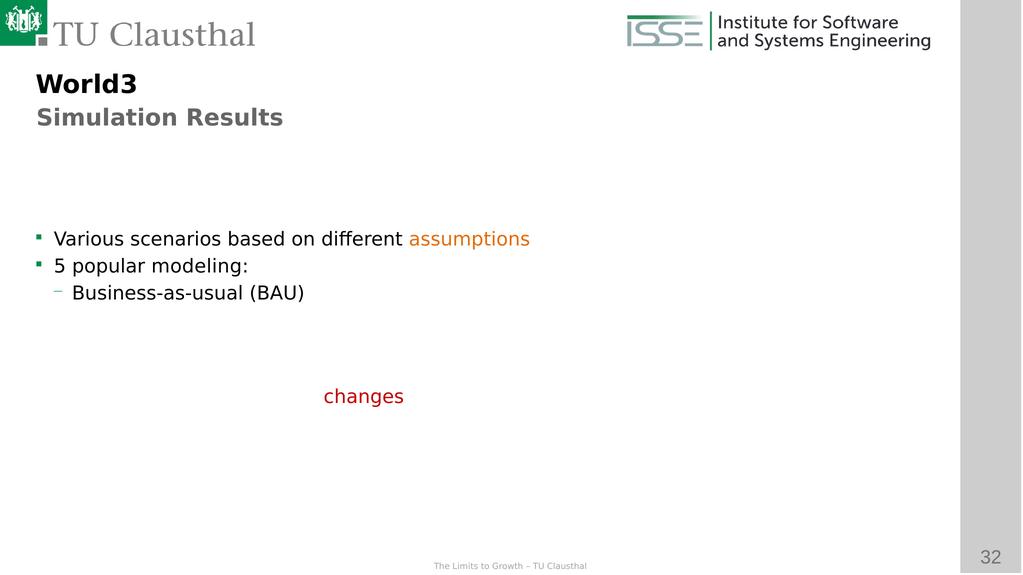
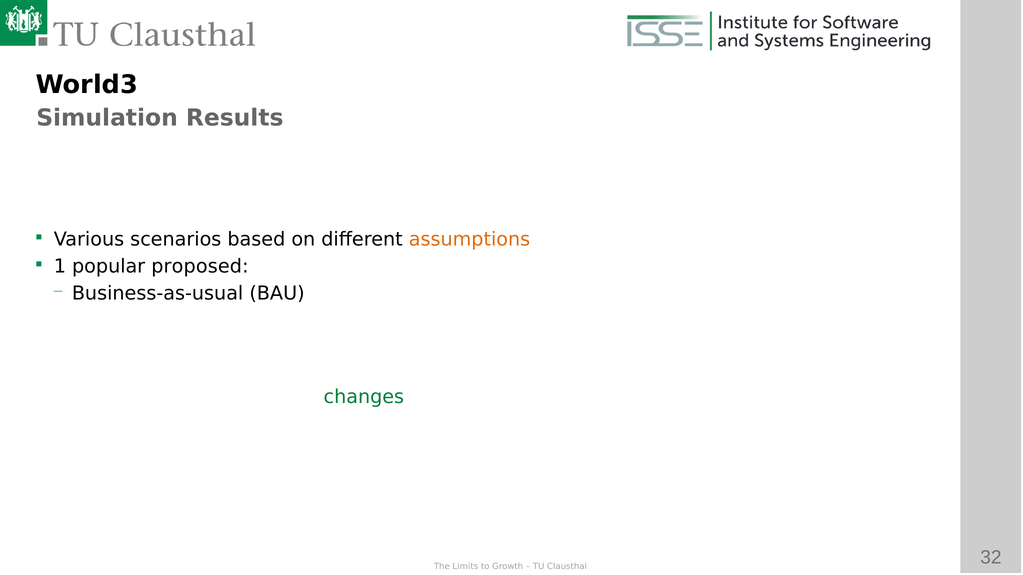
5: 5 -> 1 (60, 267)
modeling: modeling -> proposed (200, 267)
changes colour: red -> green (364, 397)
